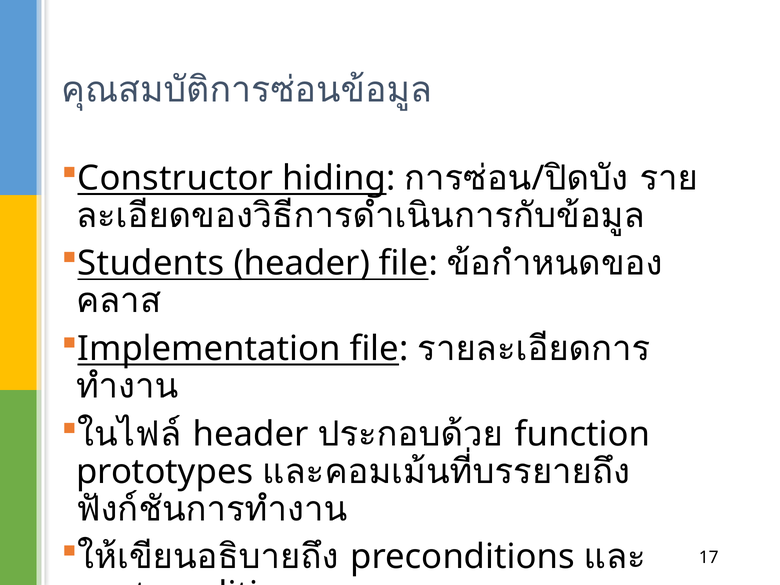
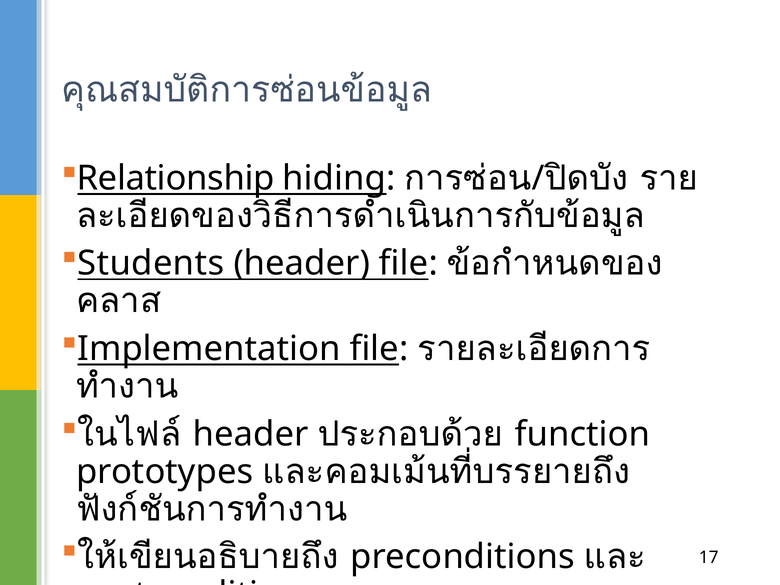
Constructor: Constructor -> Relationship (176, 178)
